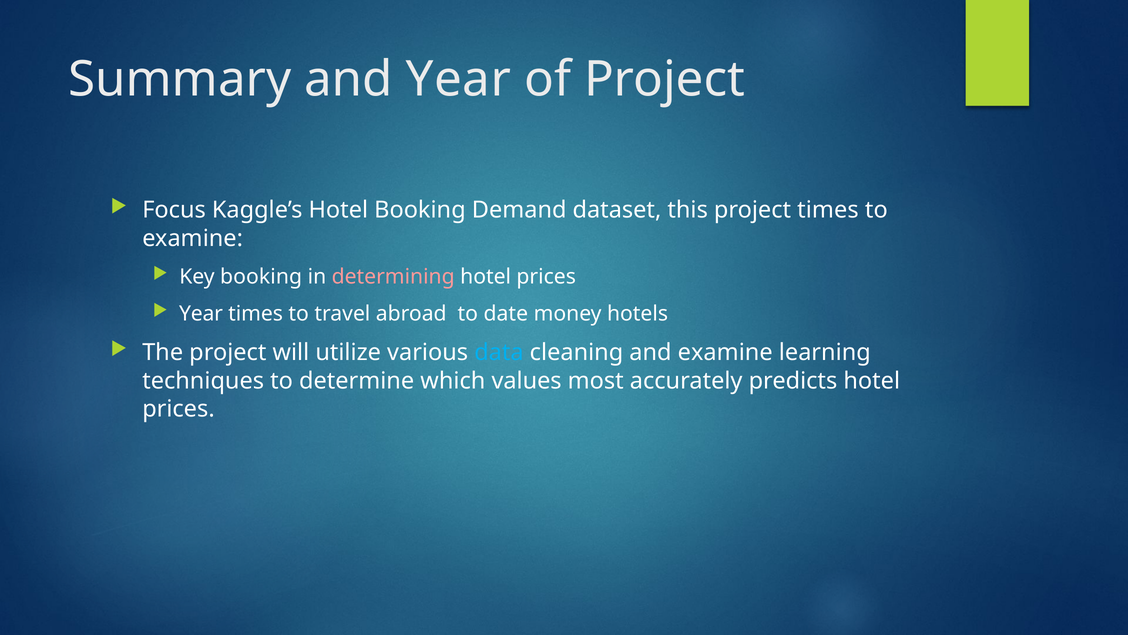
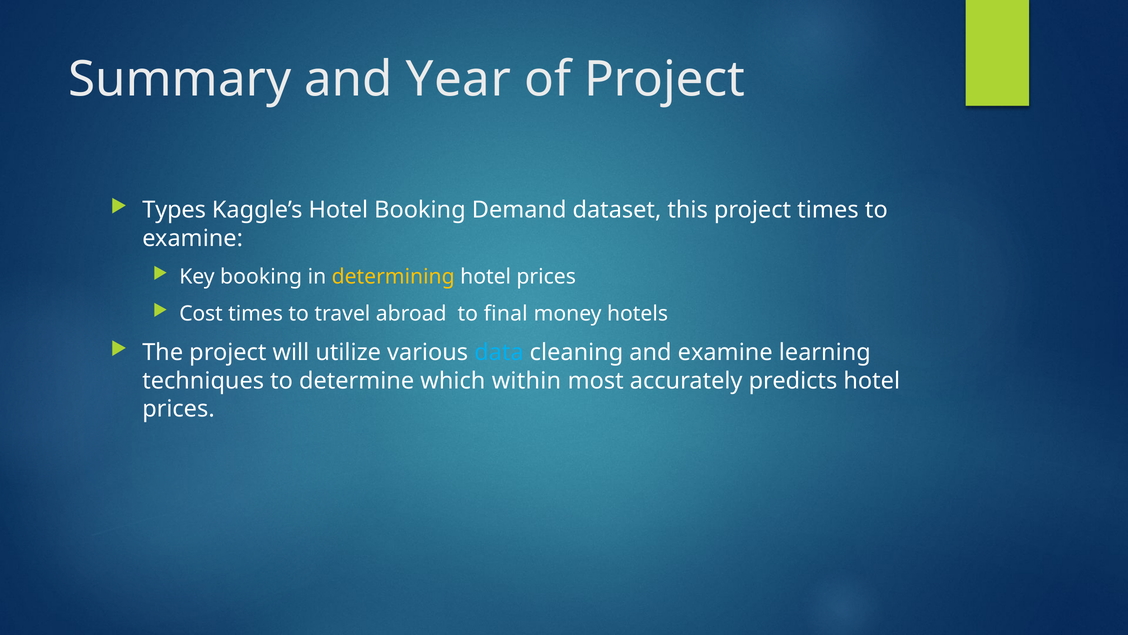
Focus: Focus -> Types (174, 210)
determining colour: pink -> yellow (393, 277)
Year: Year -> Cost (201, 314)
date: date -> final (506, 314)
values: values -> within (526, 381)
